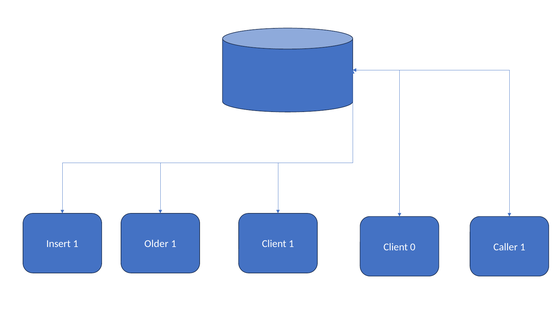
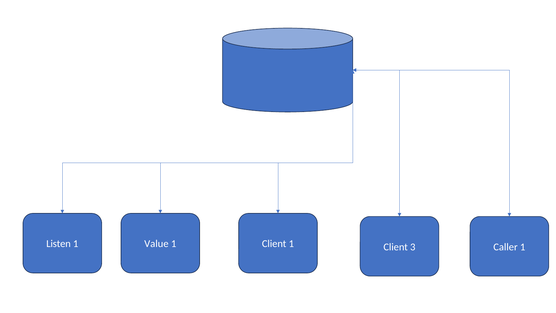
Insert: Insert -> Listen (59, 244)
Older: Older -> Value (156, 244)
0: 0 -> 3 (413, 247)
